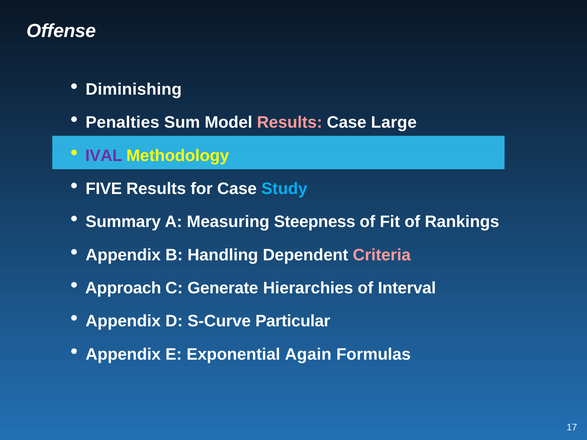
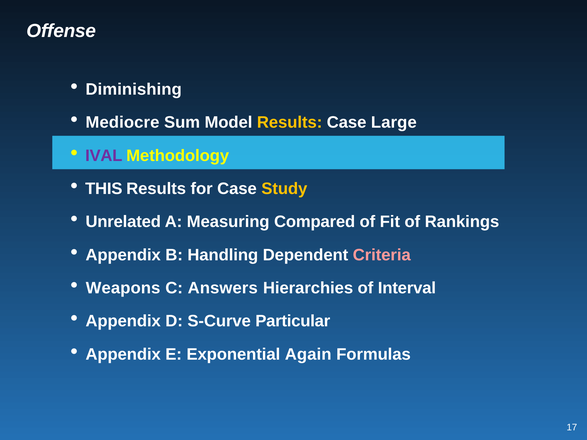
Penalties: Penalties -> Mediocre (122, 123)
Results colour: pink -> yellow (290, 123)
FIVE: FIVE -> THIS (104, 189)
Study colour: light blue -> yellow (284, 189)
Summary: Summary -> Unrelated (123, 222)
Steepness: Steepness -> Compared (315, 222)
Approach: Approach -> Weapons (123, 288)
Generate: Generate -> Answers (223, 288)
